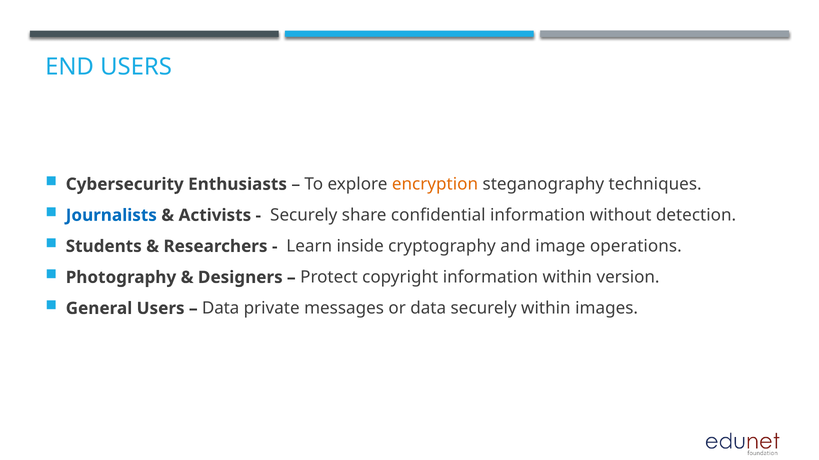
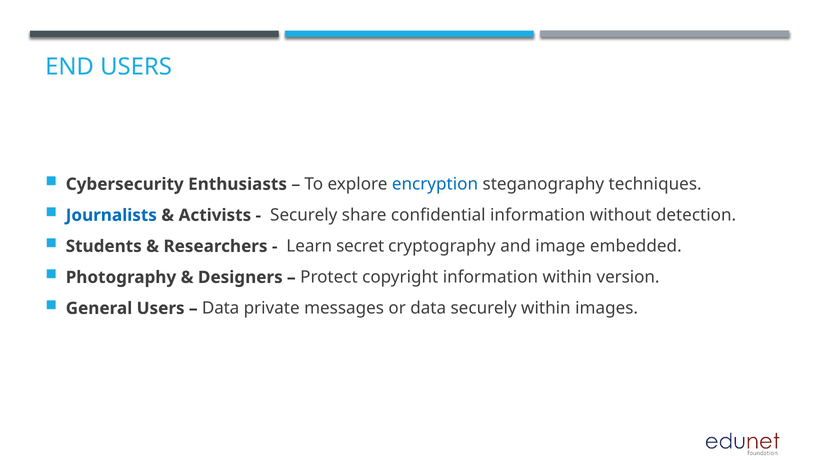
encryption colour: orange -> blue (435, 184)
inside: inside -> secret (360, 247)
operations: operations -> embedded (636, 247)
